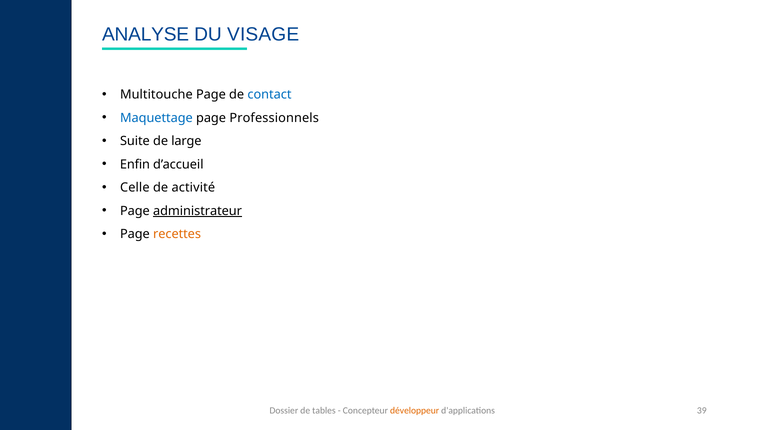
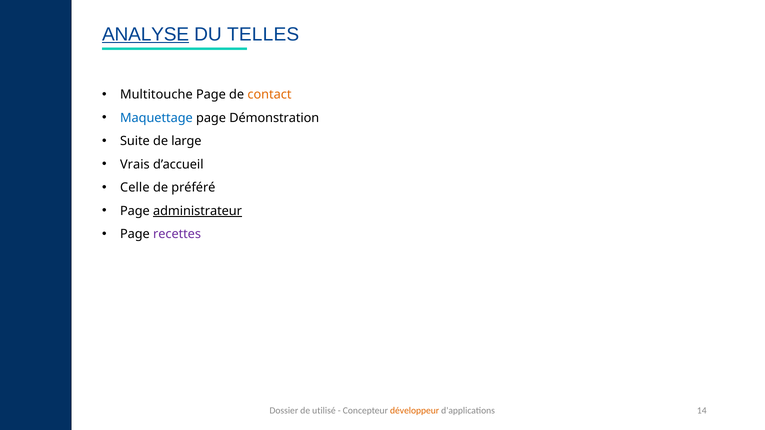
ANALYSE underline: none -> present (146, 34)
VISAGE: VISAGE -> TELLES (263, 34)
contact colour: blue -> orange (269, 95)
Professionnels: Professionnels -> Démonstration (274, 118)
Enfin: Enfin -> Vrais (135, 165)
activité: activité -> préféré (193, 188)
recettes colour: orange -> purple (177, 234)
tables: tables -> utilisé (324, 411)
39: 39 -> 14 (702, 411)
